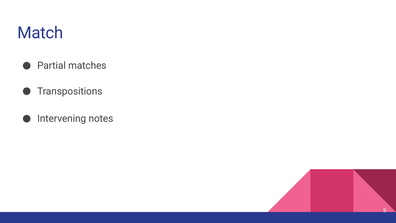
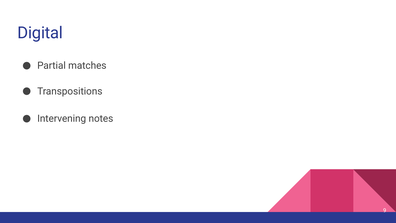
Match: Match -> Digital (40, 33)
